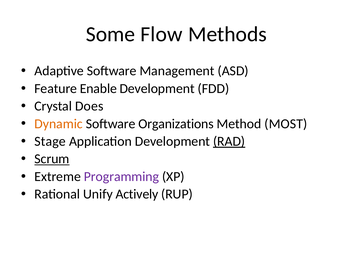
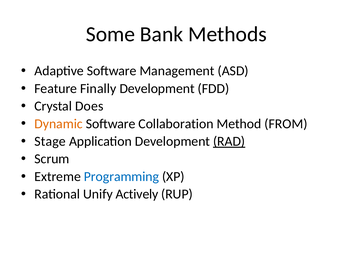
Flow: Flow -> Bank (162, 34)
Enable: Enable -> Finally (98, 88)
Organizations: Organizations -> Collaboration (176, 124)
MOST: MOST -> FROM (286, 124)
Scrum underline: present -> none (52, 159)
Programming colour: purple -> blue (121, 176)
